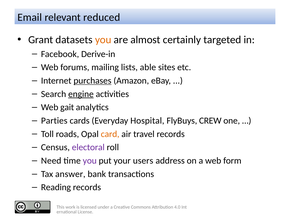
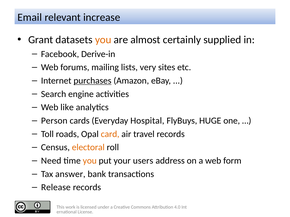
reduced: reduced -> increase (102, 17)
targeted: targeted -> supplied (222, 40)
able: able -> very (148, 67)
engine underline: present -> none (81, 94)
gait: gait -> like (67, 108)
Parties: Parties -> Person (54, 121)
CREW: CREW -> HUGE (210, 121)
electoral colour: purple -> orange (88, 148)
you colour: purple -> orange (90, 161)
Reading: Reading -> Release (56, 188)
